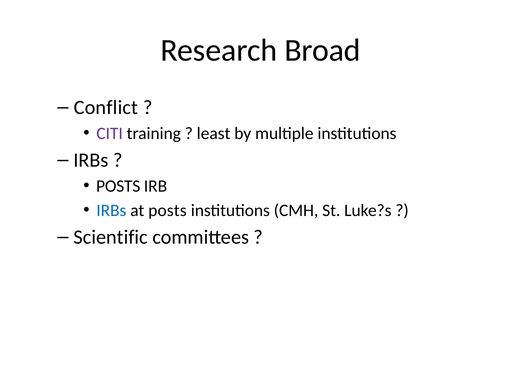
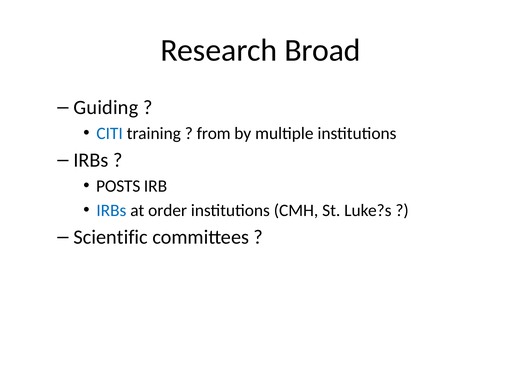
Conflict: Conflict -> Guiding (106, 107)
CITI colour: purple -> blue (110, 133)
least: least -> from (214, 133)
at posts: posts -> order (168, 210)
